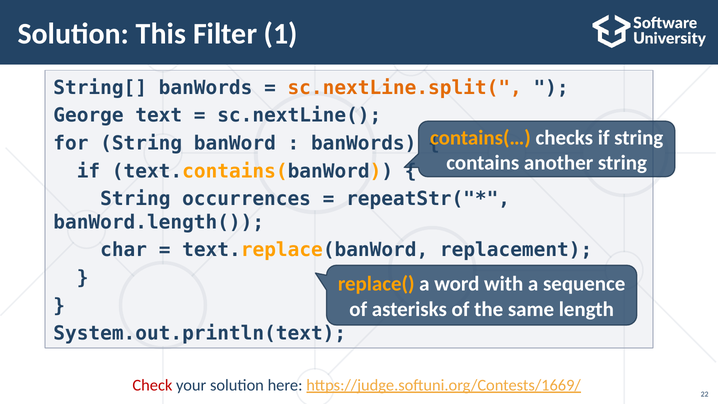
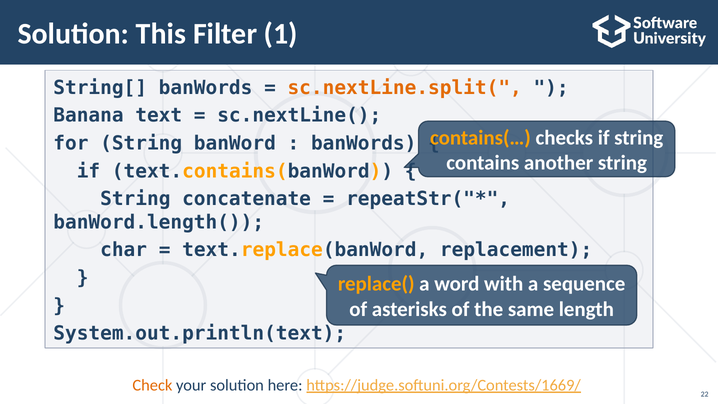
George: George -> Banana (88, 115)
occurrences: occurrences -> concatenate (247, 199)
Check colour: red -> orange (152, 385)
